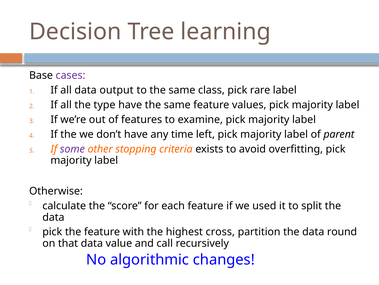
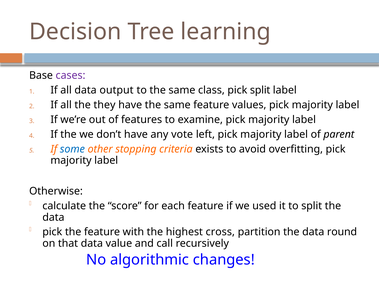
pick rare: rare -> split (260, 90)
type: type -> they (104, 105)
time: time -> vote (182, 134)
some colour: purple -> blue (72, 149)
